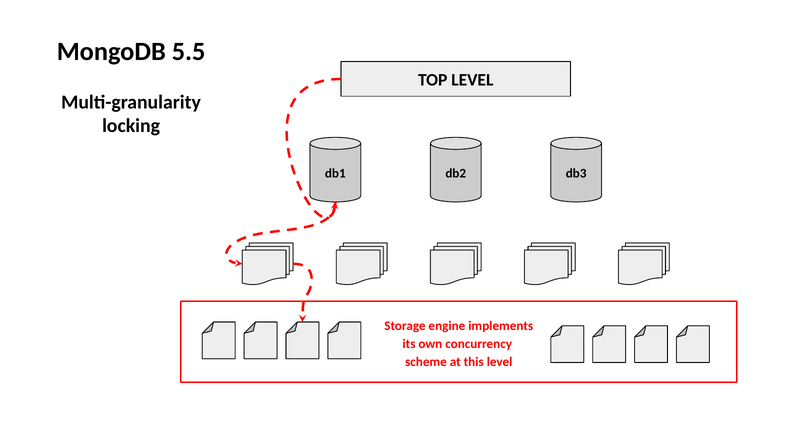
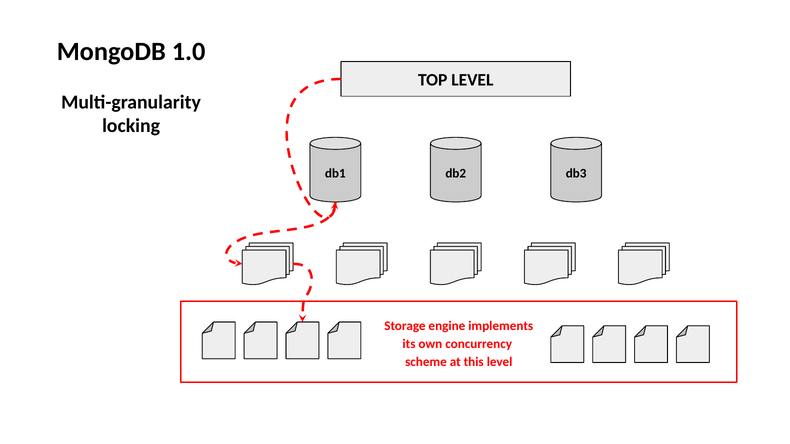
5.5: 5.5 -> 1.0 (189, 51)
